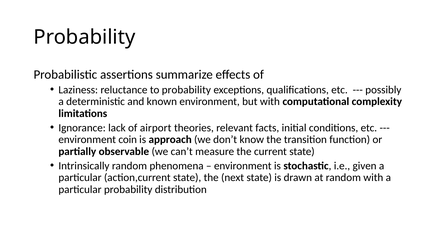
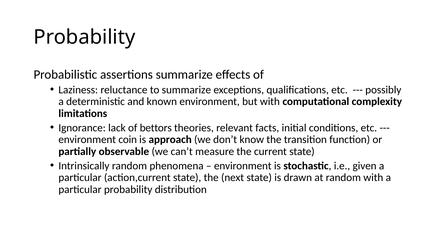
to probability: probability -> summarize (186, 90)
airport: airport -> bettors (156, 128)
